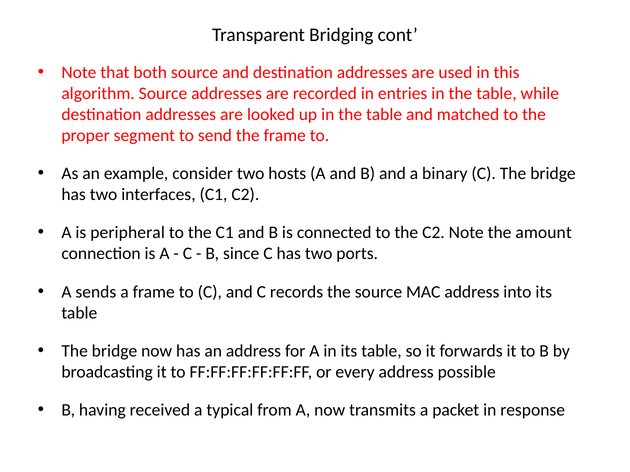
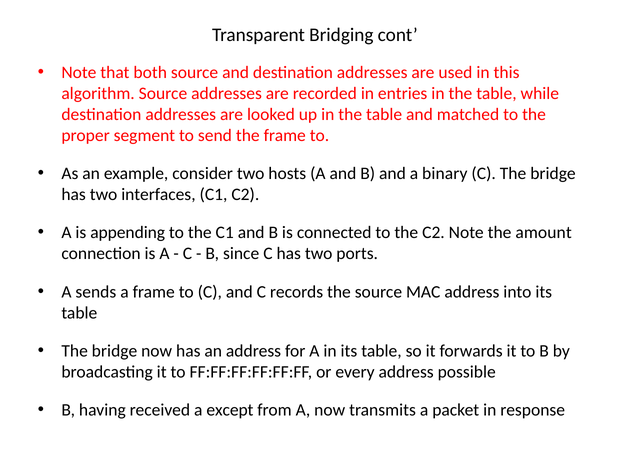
peripheral: peripheral -> appending (128, 233)
typical: typical -> except (230, 410)
